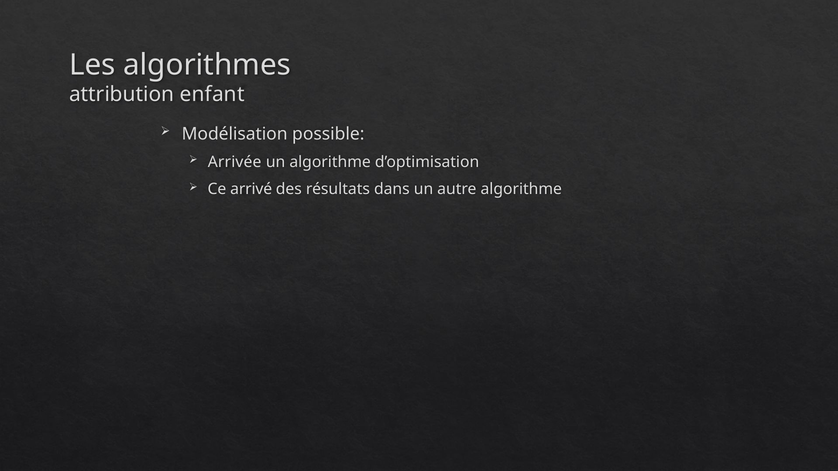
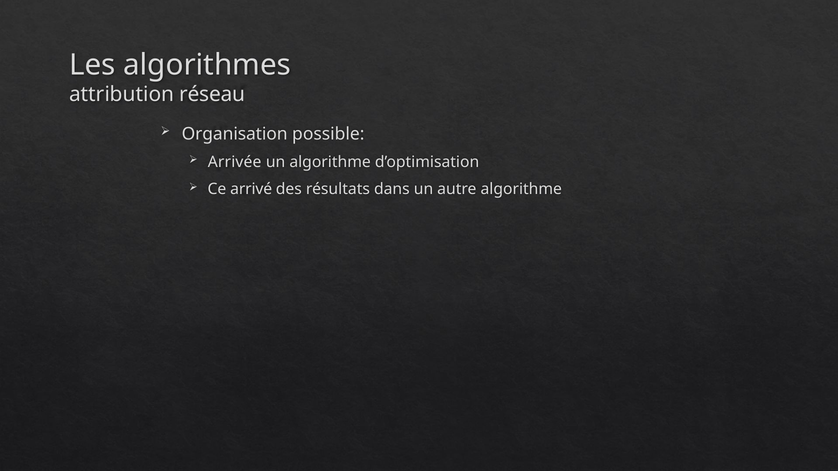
enfant: enfant -> réseau (212, 95)
Modélisation: Modélisation -> Organisation (235, 134)
